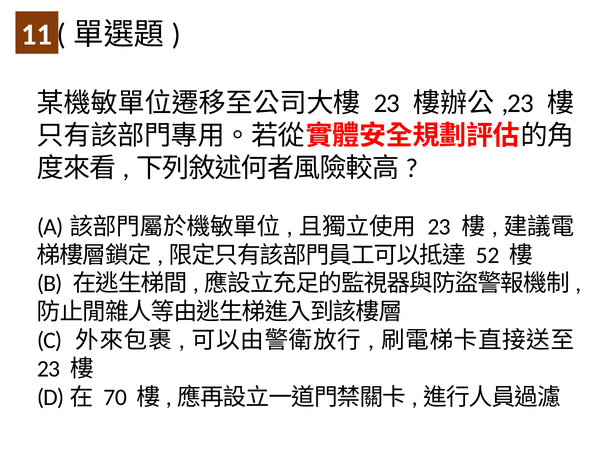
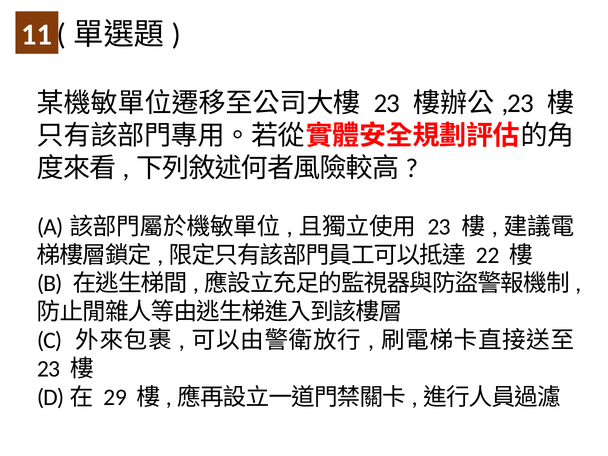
52: 52 -> 22 (488, 255)
70: 70 -> 29 (115, 397)
